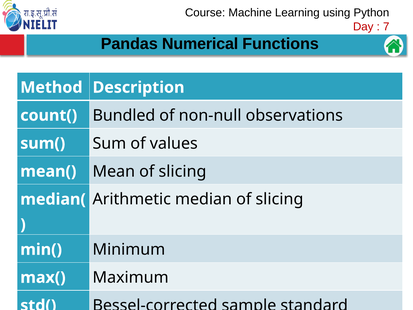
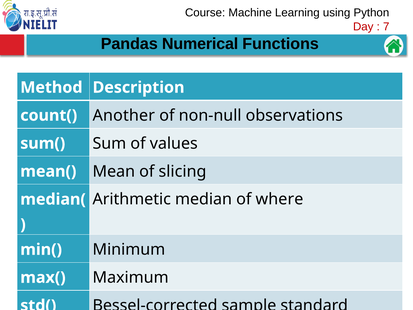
Bundled: Bundled -> Another (124, 115)
median of slicing: slicing -> where (279, 199)
